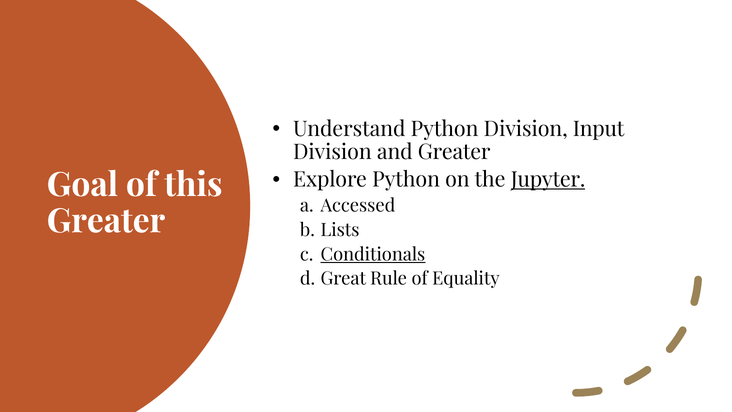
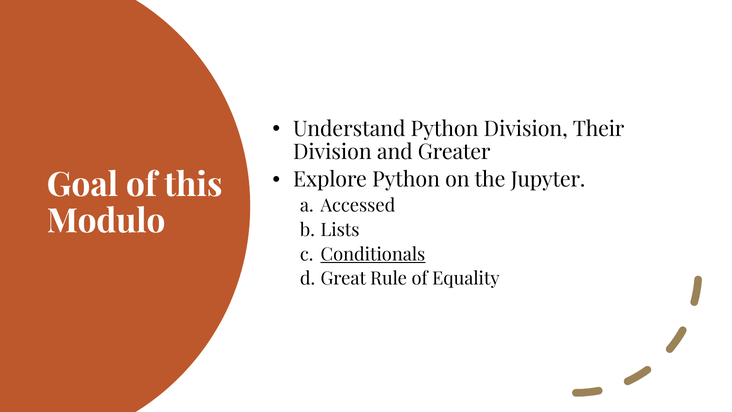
Input: Input -> Their (599, 129)
Jupyter underline: present -> none (548, 180)
Greater: Greater -> Modulo (106, 221)
